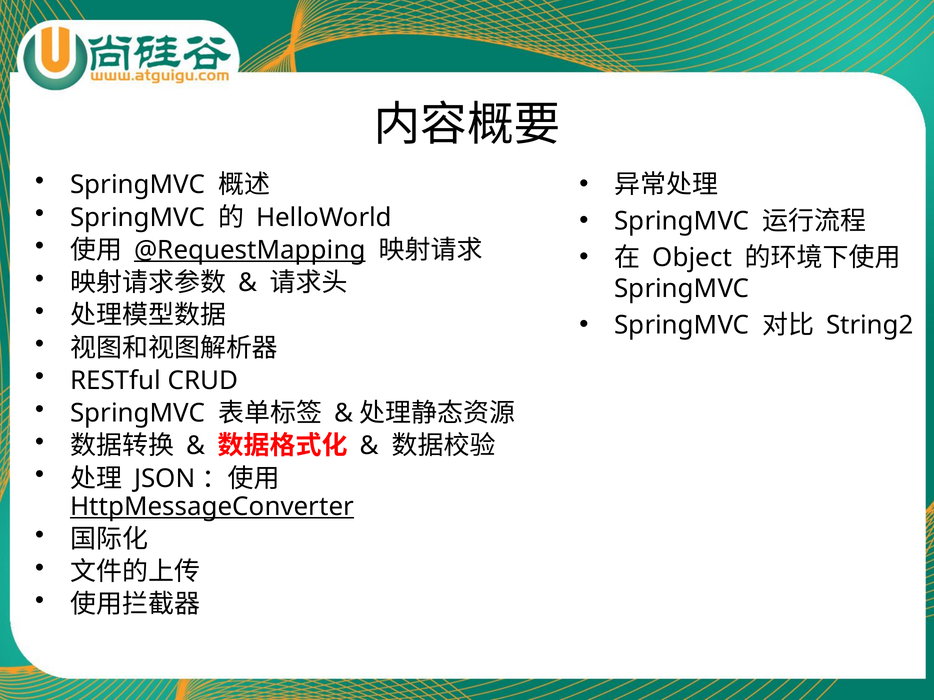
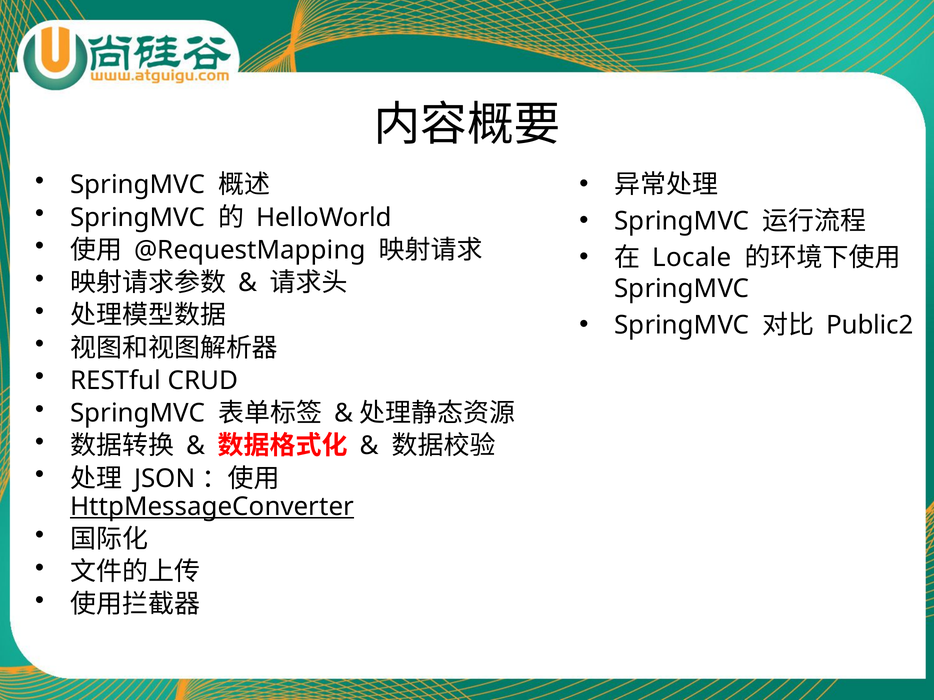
@RequestMapping underline: present -> none (250, 250)
Object: Object -> Locale (692, 258)
String2: String2 -> Public2 (870, 325)
